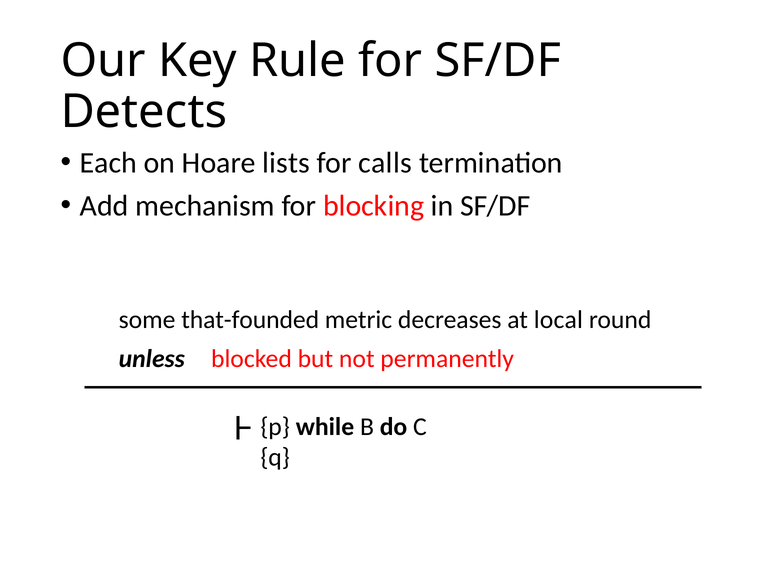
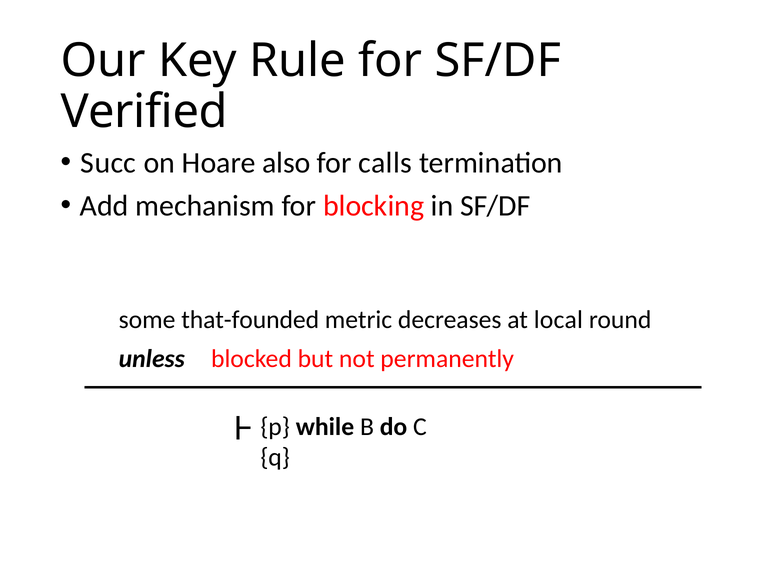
Detects: Detects -> Verified (144, 112)
Each: Each -> Succ (108, 163)
lists: lists -> also (286, 163)
